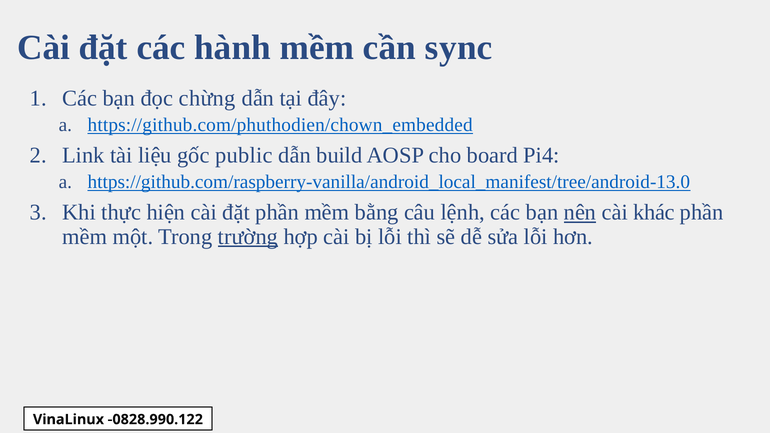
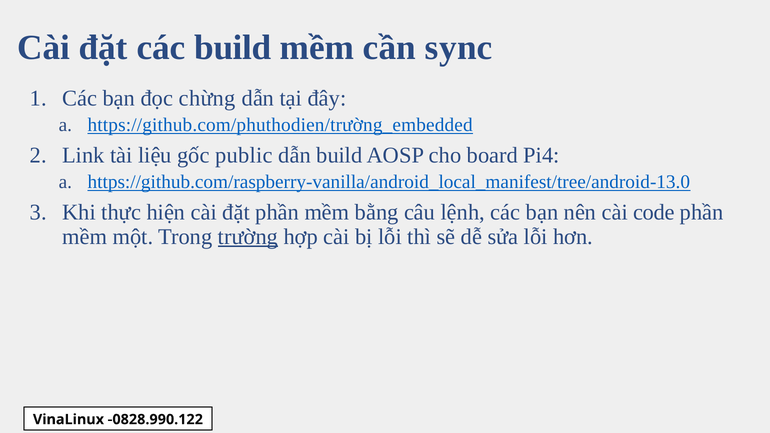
các hành: hành -> build (233, 48)
https://github.com/phuthodien/chown_embedded: https://github.com/phuthodien/chown_embedded -> https://github.com/phuthodien/trường_embedded (280, 125)
nên underline: present -> none (580, 212)
khác: khác -> code (654, 212)
